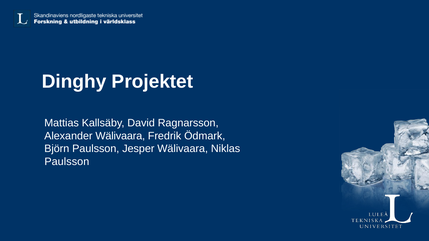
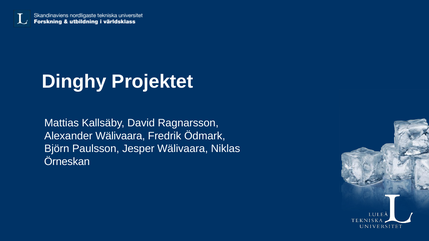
Paulsson: Paulsson -> Örneskan (67, 162)
